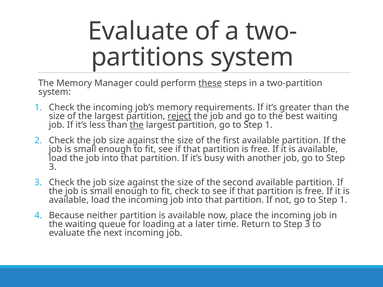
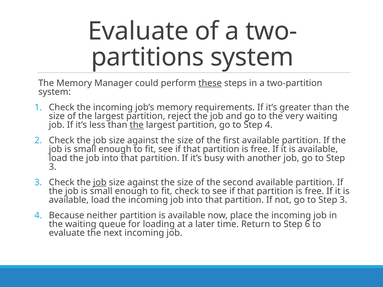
reject underline: present -> none (180, 116)
best: best -> very (295, 116)
1: 1 -> 4 (269, 125)
job underline: none -> present (100, 182)
1: 1 -> 3 (343, 200)
Return to Step 3: 3 -> 6 (307, 224)
